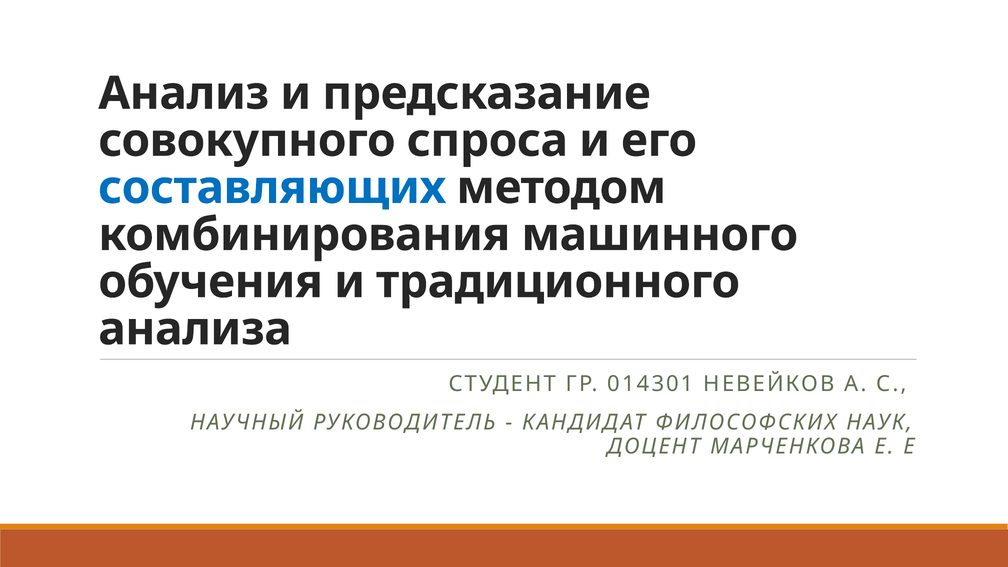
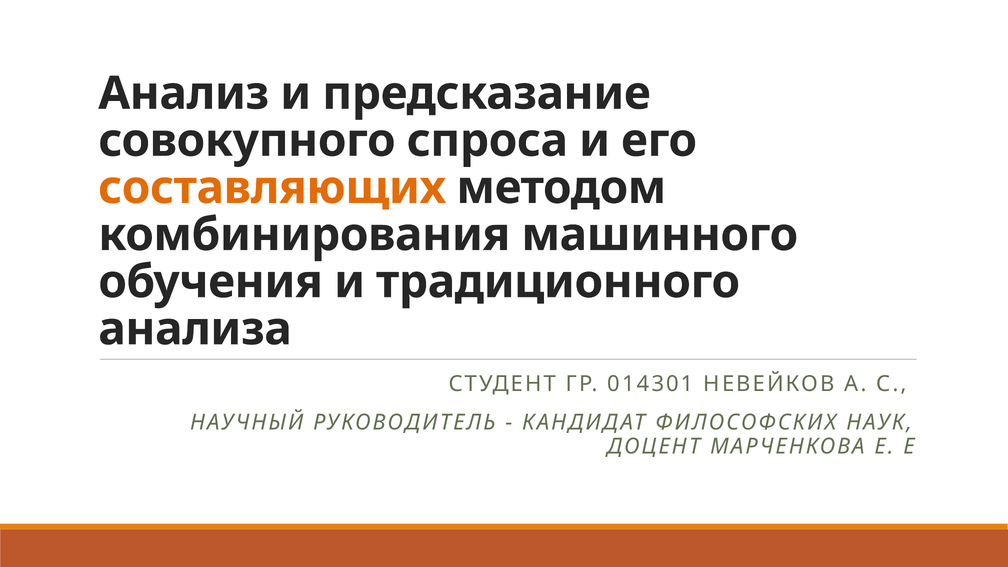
составляющих colour: blue -> orange (272, 188)
